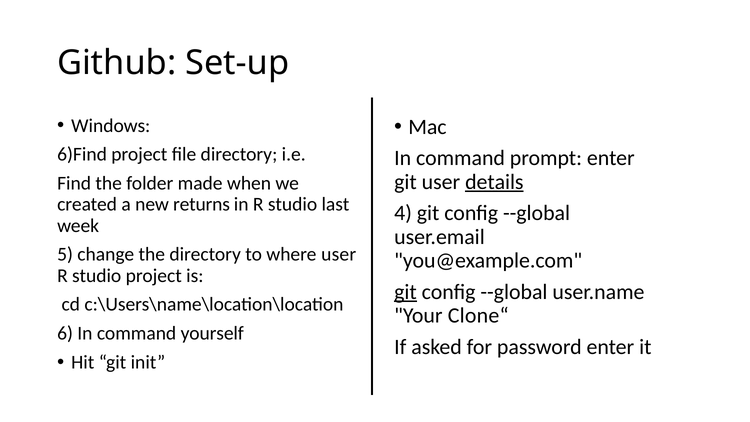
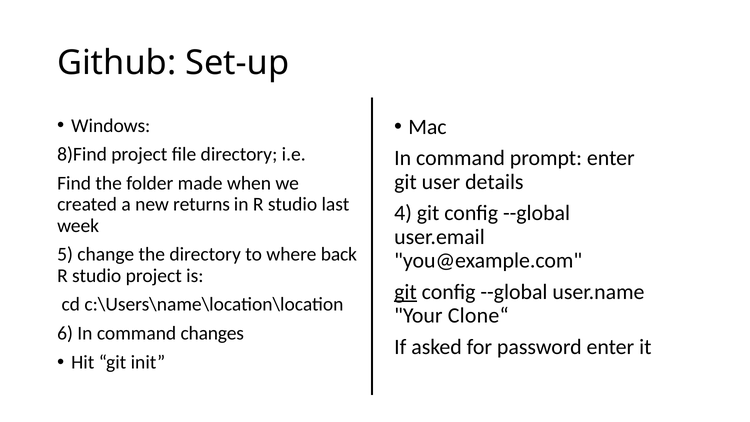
6)Find: 6)Find -> 8)Find (82, 154)
details underline: present -> none (494, 182)
where user: user -> back (339, 254)
yourself: yourself -> changes (212, 333)
